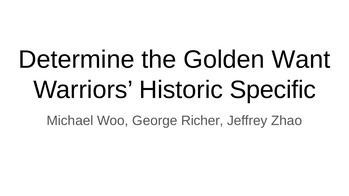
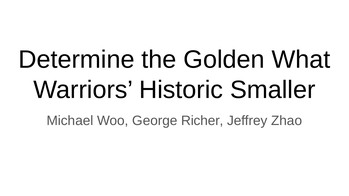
Want: Want -> What (301, 60)
Specific: Specific -> Smaller (273, 90)
